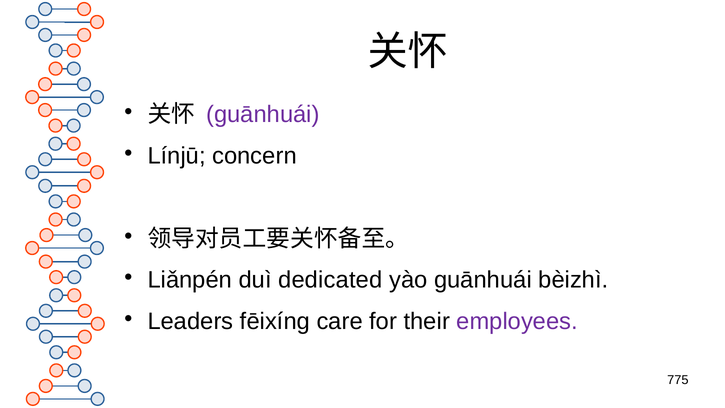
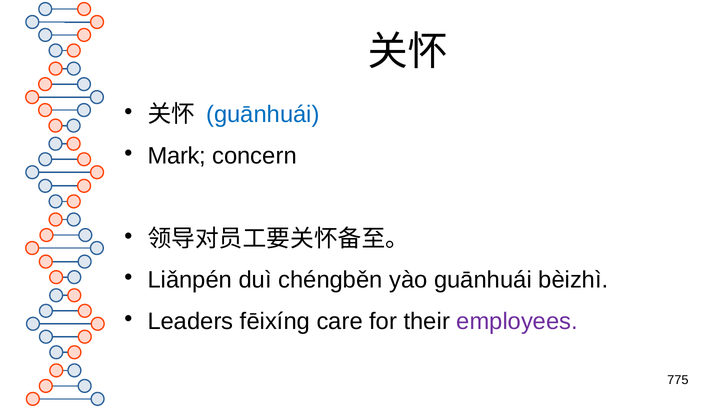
guānhuái colour: purple -> blue (263, 114)
Línjū: Línjū -> Mark (177, 156)
dedicated: dedicated -> chéngběn (330, 280)
